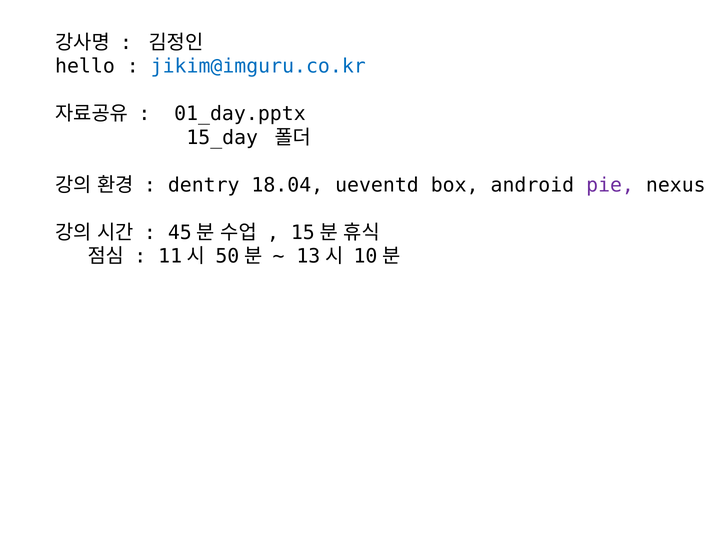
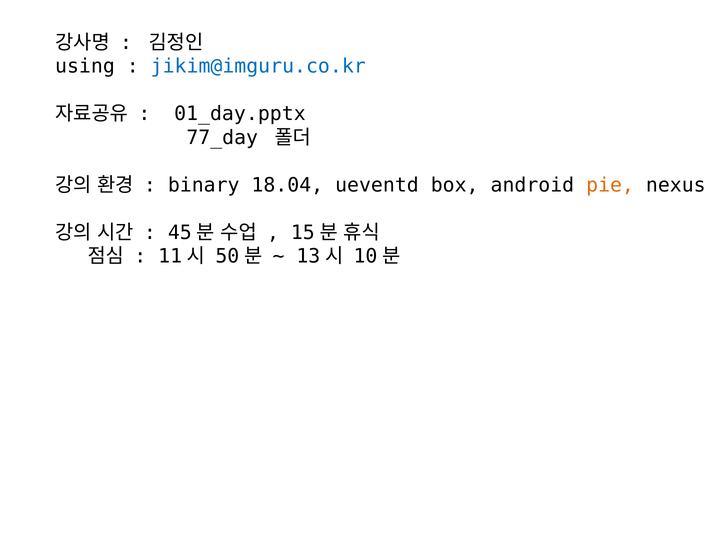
hello: hello -> using (85, 66)
15_day: 15_day -> 77_day (222, 138)
dentry: dentry -> binary (204, 185)
pie colour: purple -> orange (610, 185)
